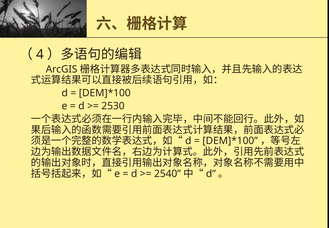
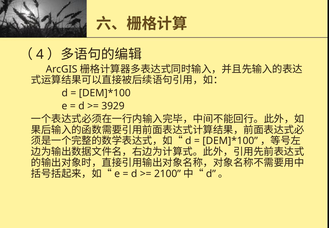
2530: 2530 -> 3929 (113, 106)
2540: 2540 -> 2100 (167, 174)
